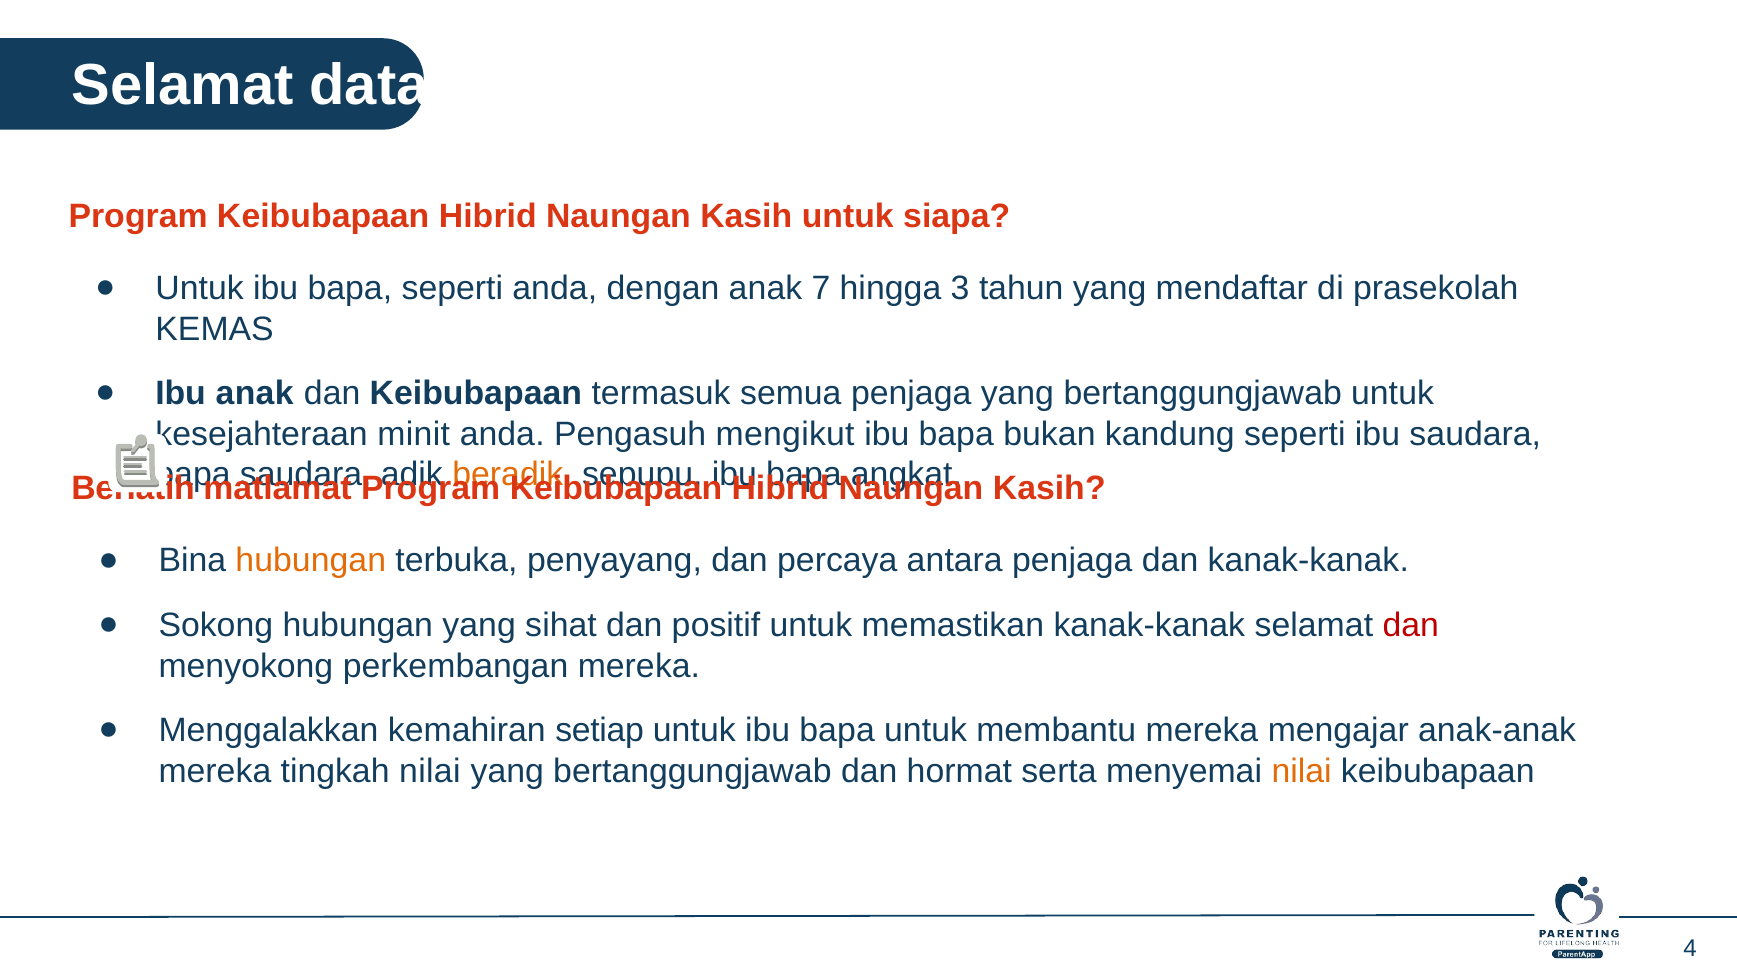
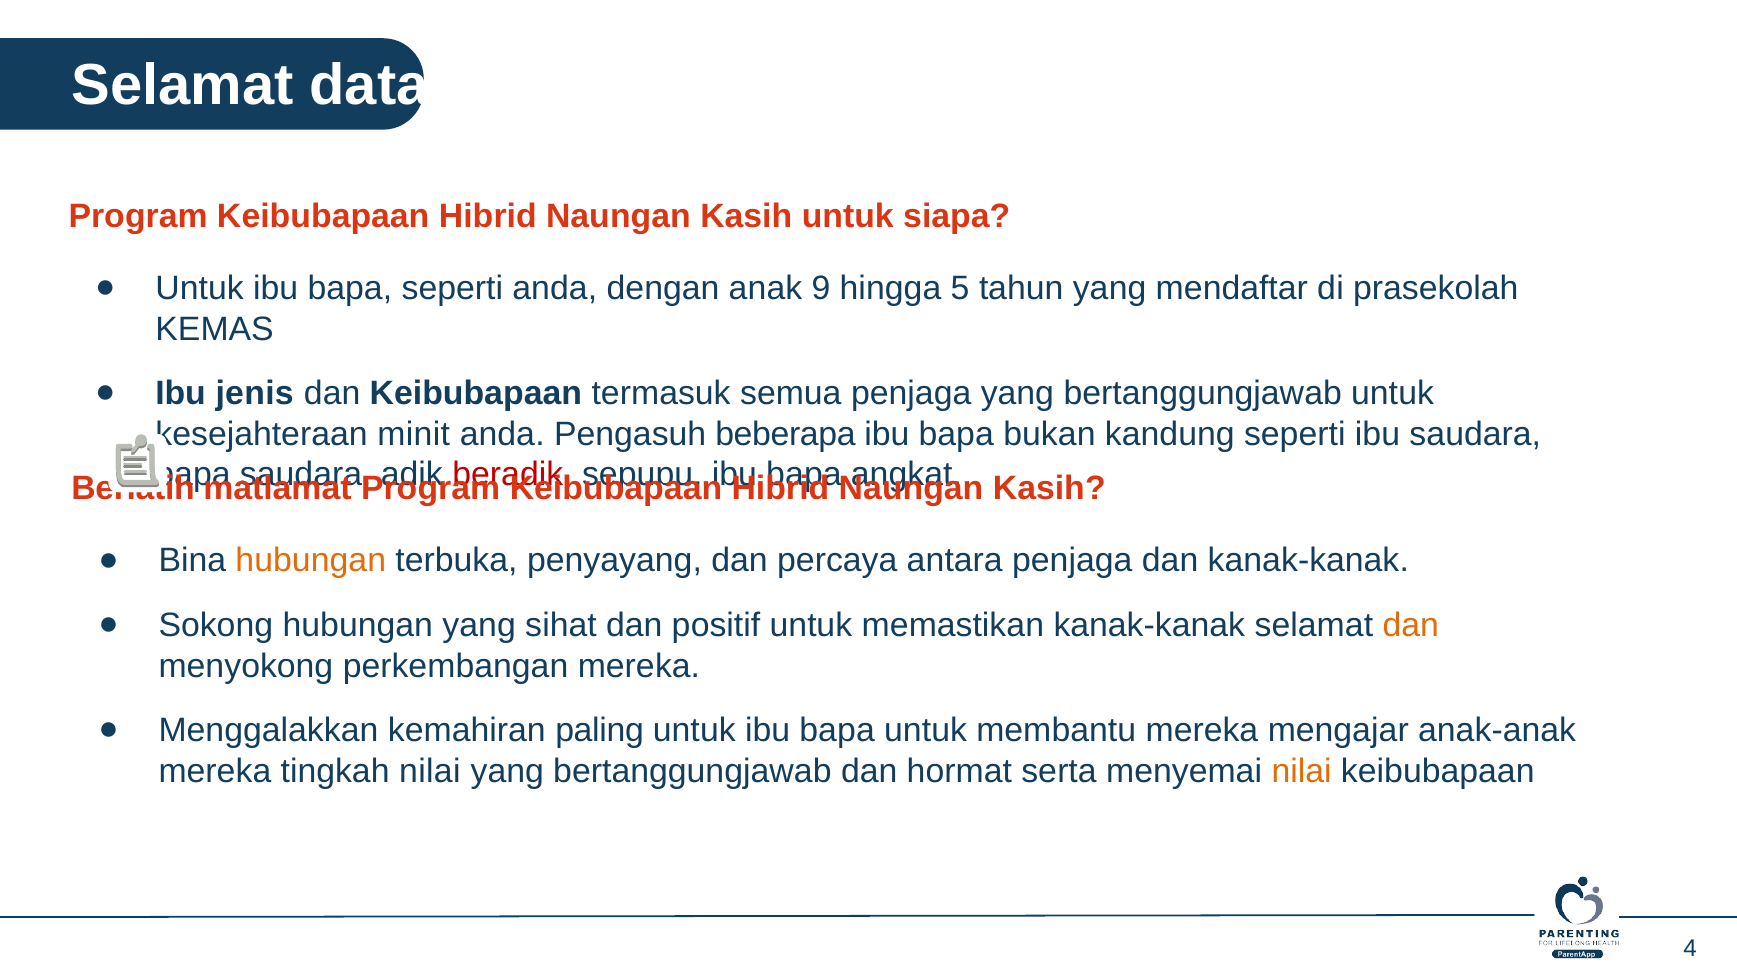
7: 7 -> 9 (821, 288)
3: 3 -> 5 (960, 288)
Ibu anak: anak -> jenis (255, 394)
mengikut: mengikut -> beberapa (785, 434)
beradik colour: orange -> red (512, 475)
dan colour: red -> orange (1411, 625)
setiap: setiap -> paling (600, 731)
